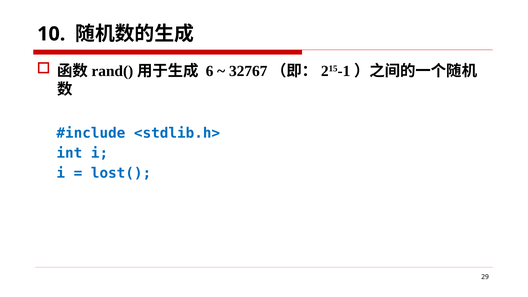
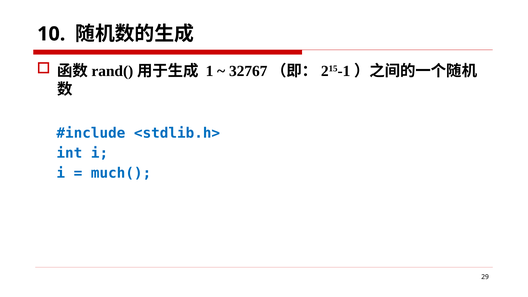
6: 6 -> 1 (210, 71)
lost(: lost( -> much( (121, 173)
